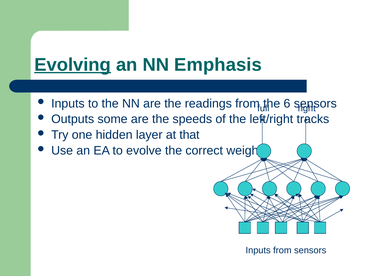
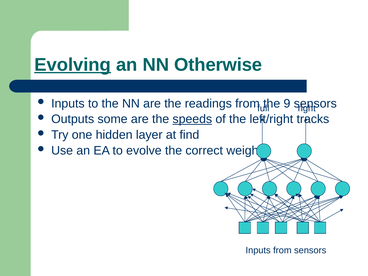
Emphasis: Emphasis -> Otherwise (218, 65)
6: 6 -> 9 (287, 103)
speeds underline: none -> present (192, 119)
that: that -> find (189, 135)
